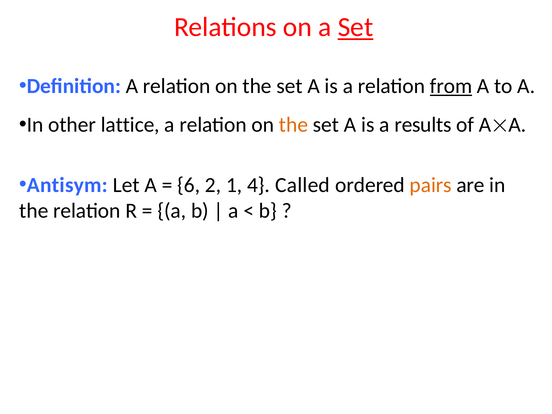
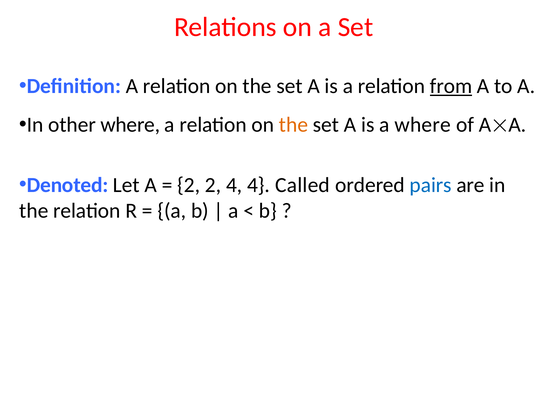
Set underline: present -> none (355, 27)
other lattice: lattice -> where (130, 125)
a results: results -> where (423, 125)
Antisym: Antisym -> Denoted (68, 185)
6: 6 -> 2 (189, 185)
2 1: 1 -> 4 (234, 185)
pairs colour: orange -> blue (431, 185)
